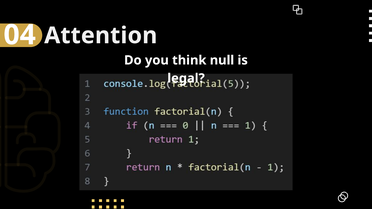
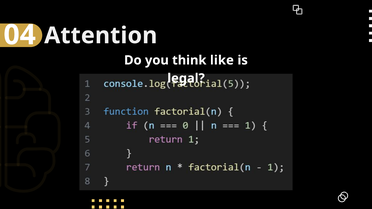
null: null -> like (222, 60)
